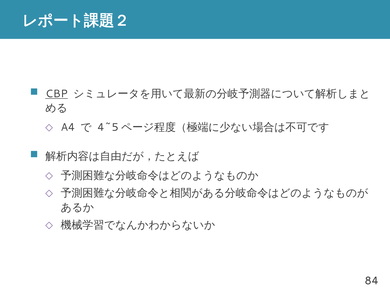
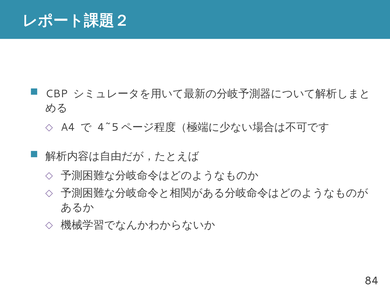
CBP underline: present -> none (57, 94)
